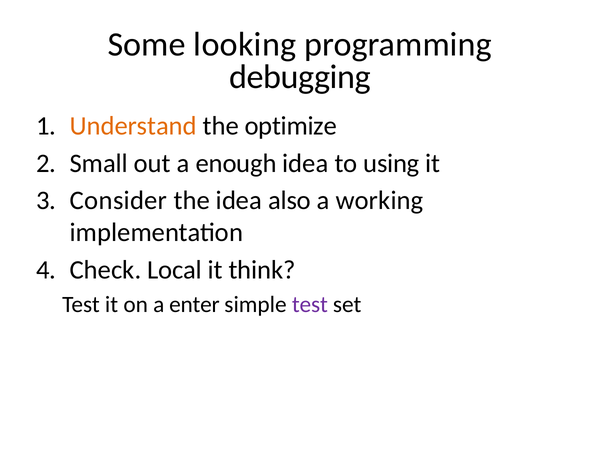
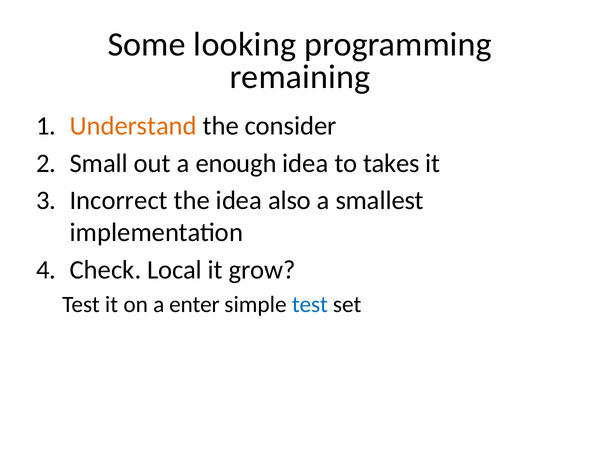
debugging: debugging -> remaining (300, 77)
optimize: optimize -> consider (291, 126)
using: using -> takes (391, 163)
Consider: Consider -> Incorrect (119, 201)
working: working -> smallest (380, 201)
think: think -> grow (262, 270)
test colour: purple -> blue (310, 304)
